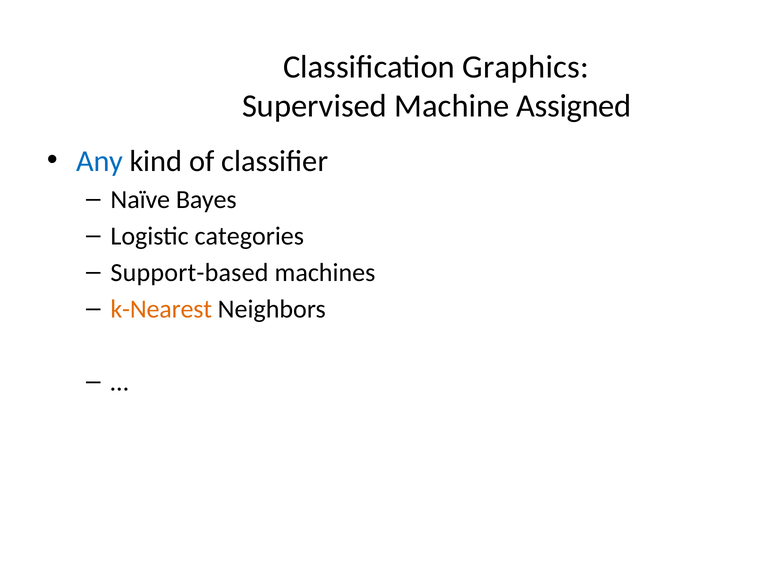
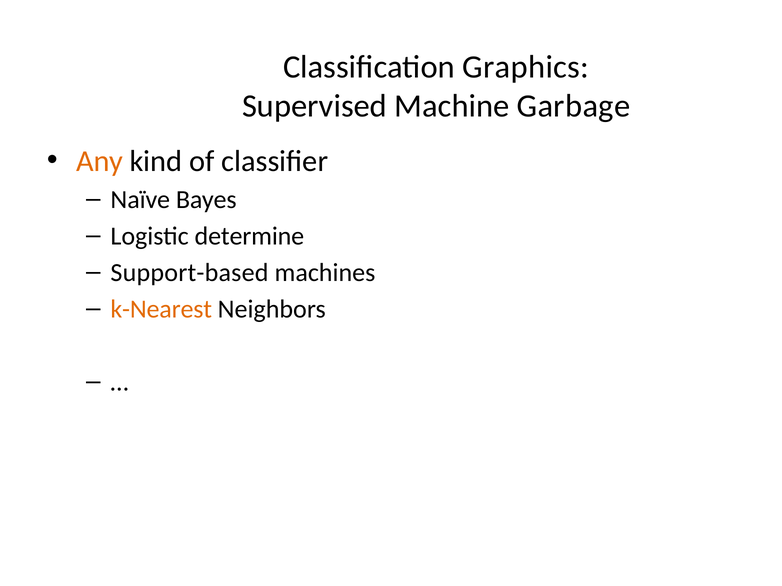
Assigned: Assigned -> Garbage (574, 106)
Any colour: blue -> orange (100, 161)
categories: categories -> determine (249, 236)
